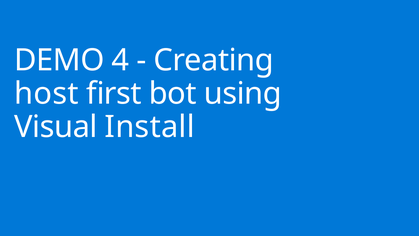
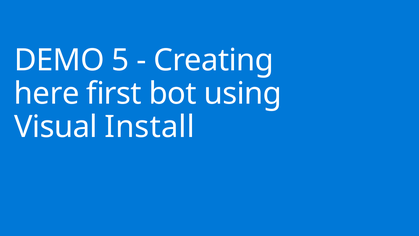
4: 4 -> 5 (120, 60)
host: host -> here (47, 94)
